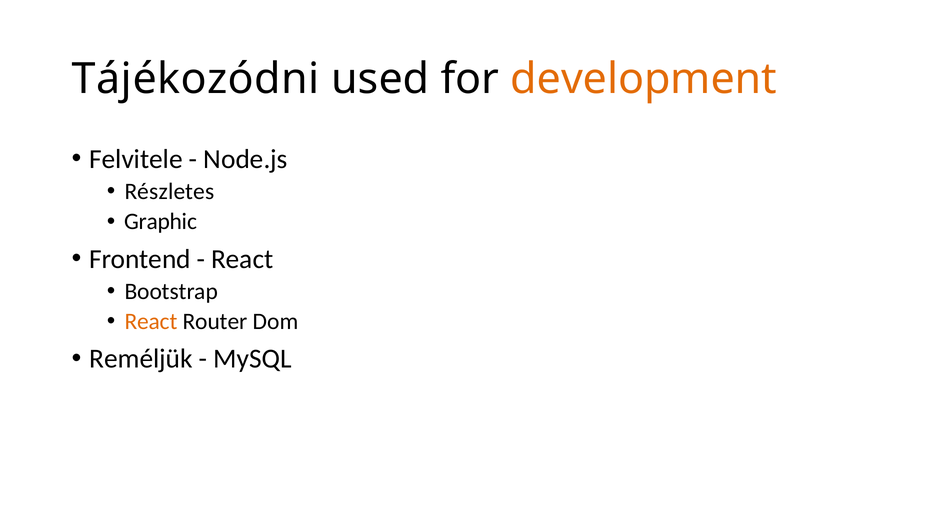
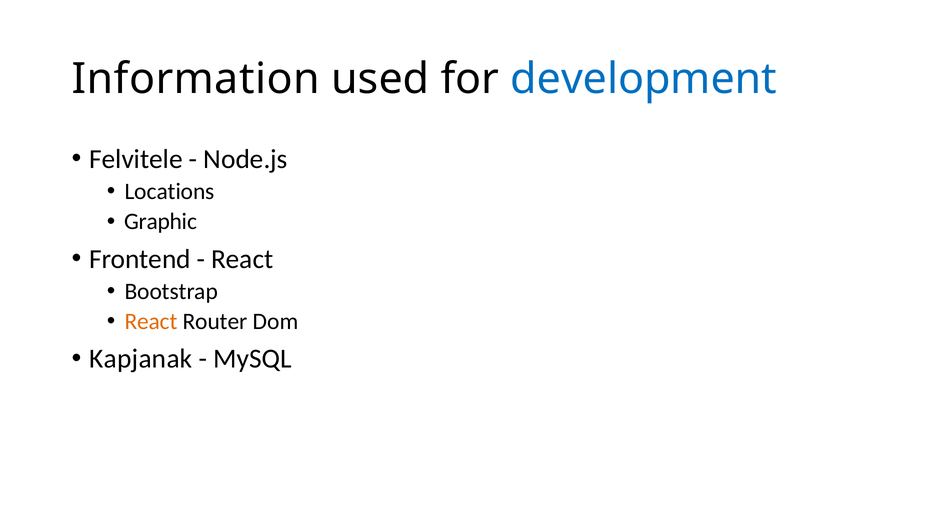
Tájékozódni: Tájékozódni -> Information (196, 79)
development colour: orange -> blue (644, 79)
Részletes: Részletes -> Locations (170, 191)
Reméljük: Reméljük -> Kapjanak (141, 359)
